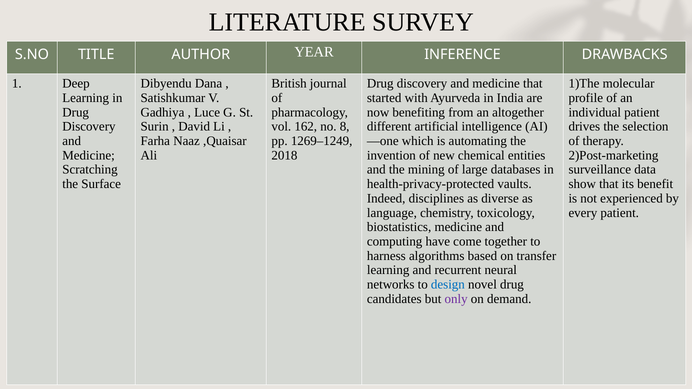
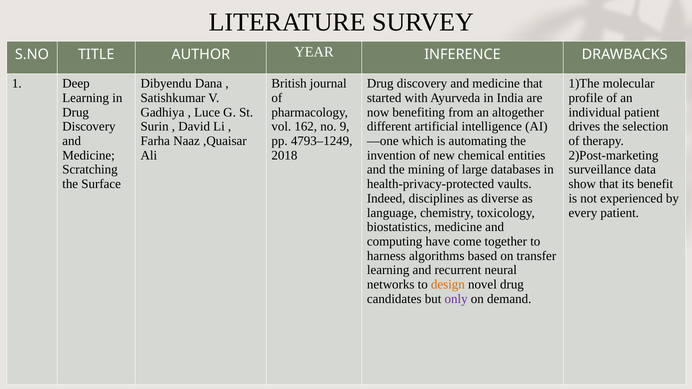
8: 8 -> 9 (345, 127)
1269–1249: 1269–1249 -> 4793–1249 (322, 141)
design colour: blue -> orange (448, 285)
